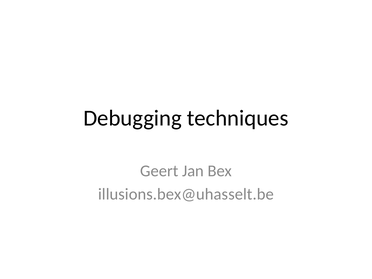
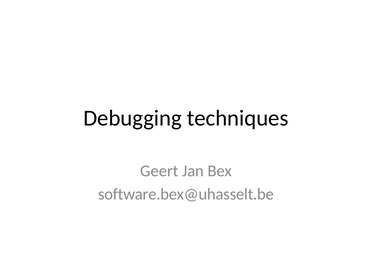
illusions.bex@uhasselt.be: illusions.bex@uhasselt.be -> software.bex@uhasselt.be (186, 194)
